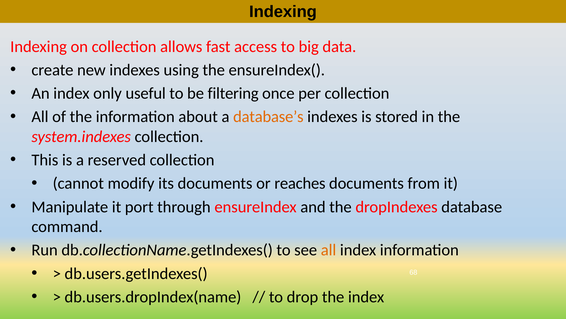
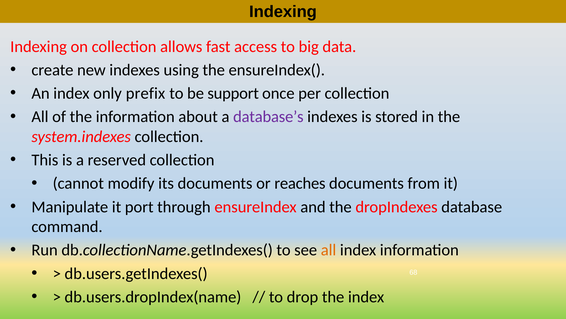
useful: useful -> prefix (146, 93)
filtering: filtering -> support (233, 93)
database’s colour: orange -> purple (268, 117)
